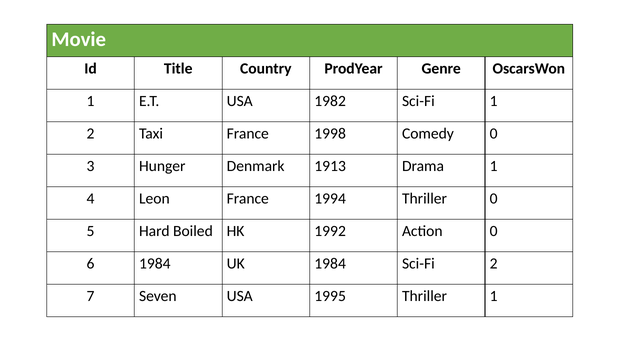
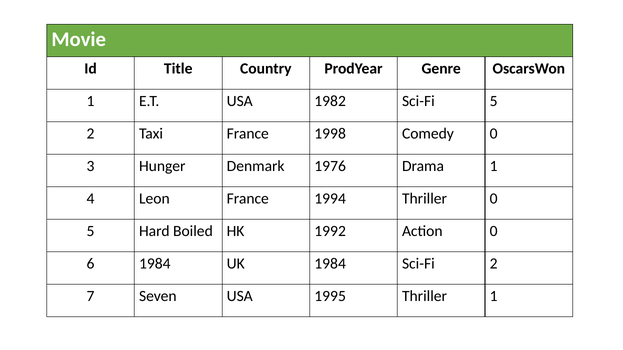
Sci-Fi 1: 1 -> 5 (494, 101)
1913: 1913 -> 1976 (330, 166)
